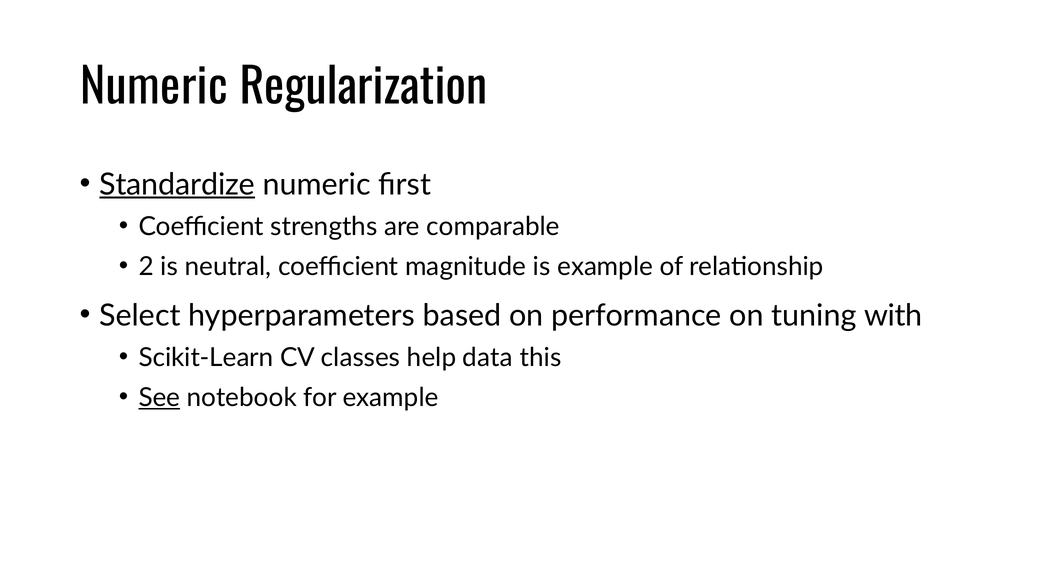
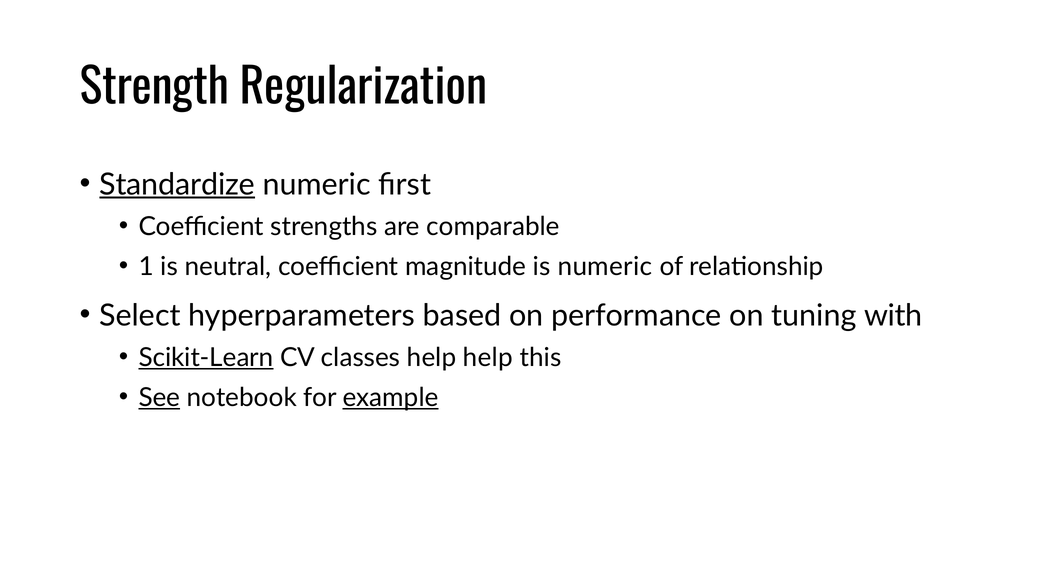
Numeric: Numeric -> Strength (154, 88)
2: 2 -> 1 (146, 267)
is example: example -> numeric (605, 267)
Scikit-Learn underline: none -> present (206, 358)
help data: data -> help (488, 358)
example underline: none -> present (391, 398)
